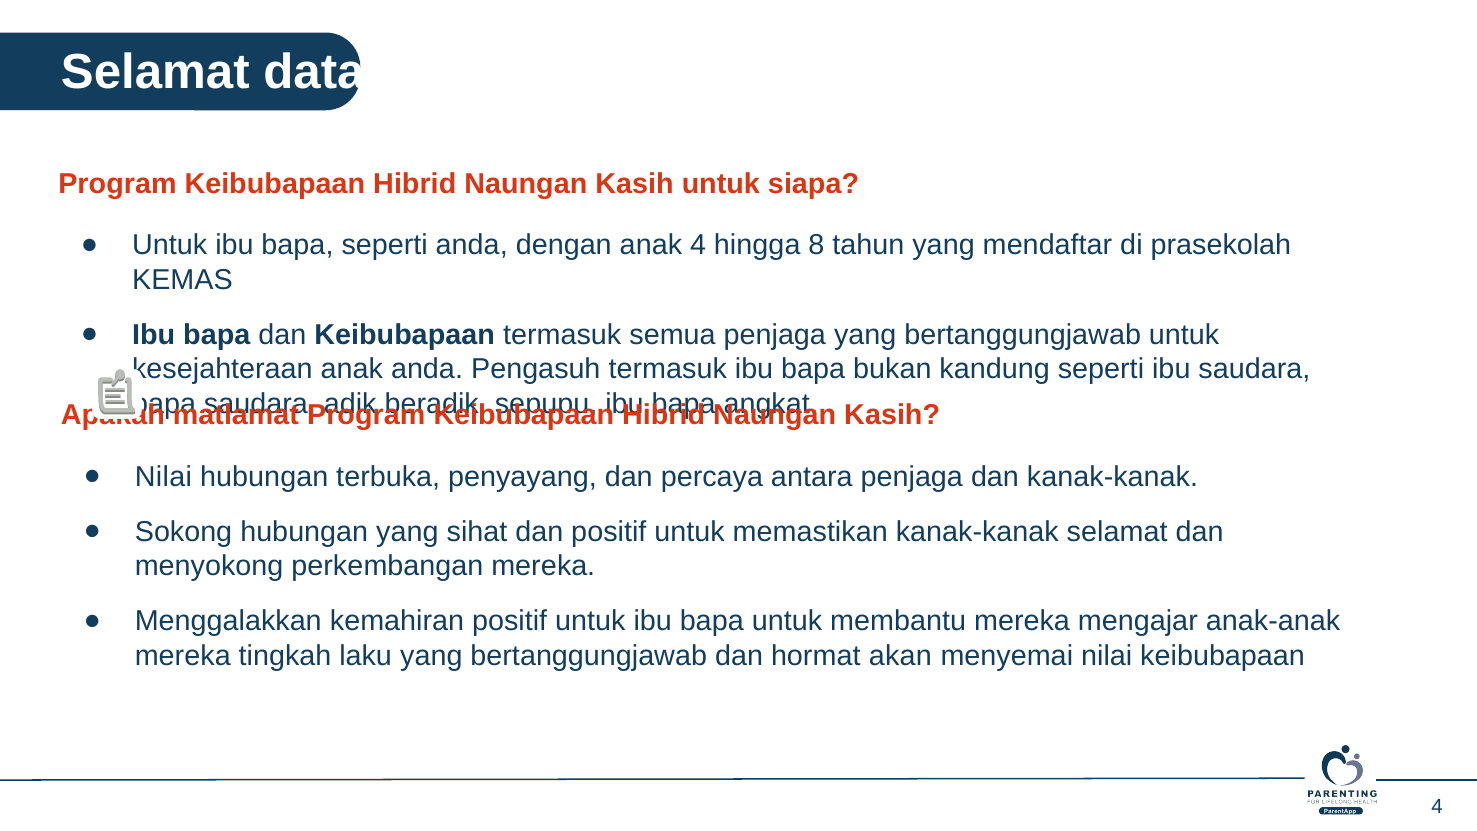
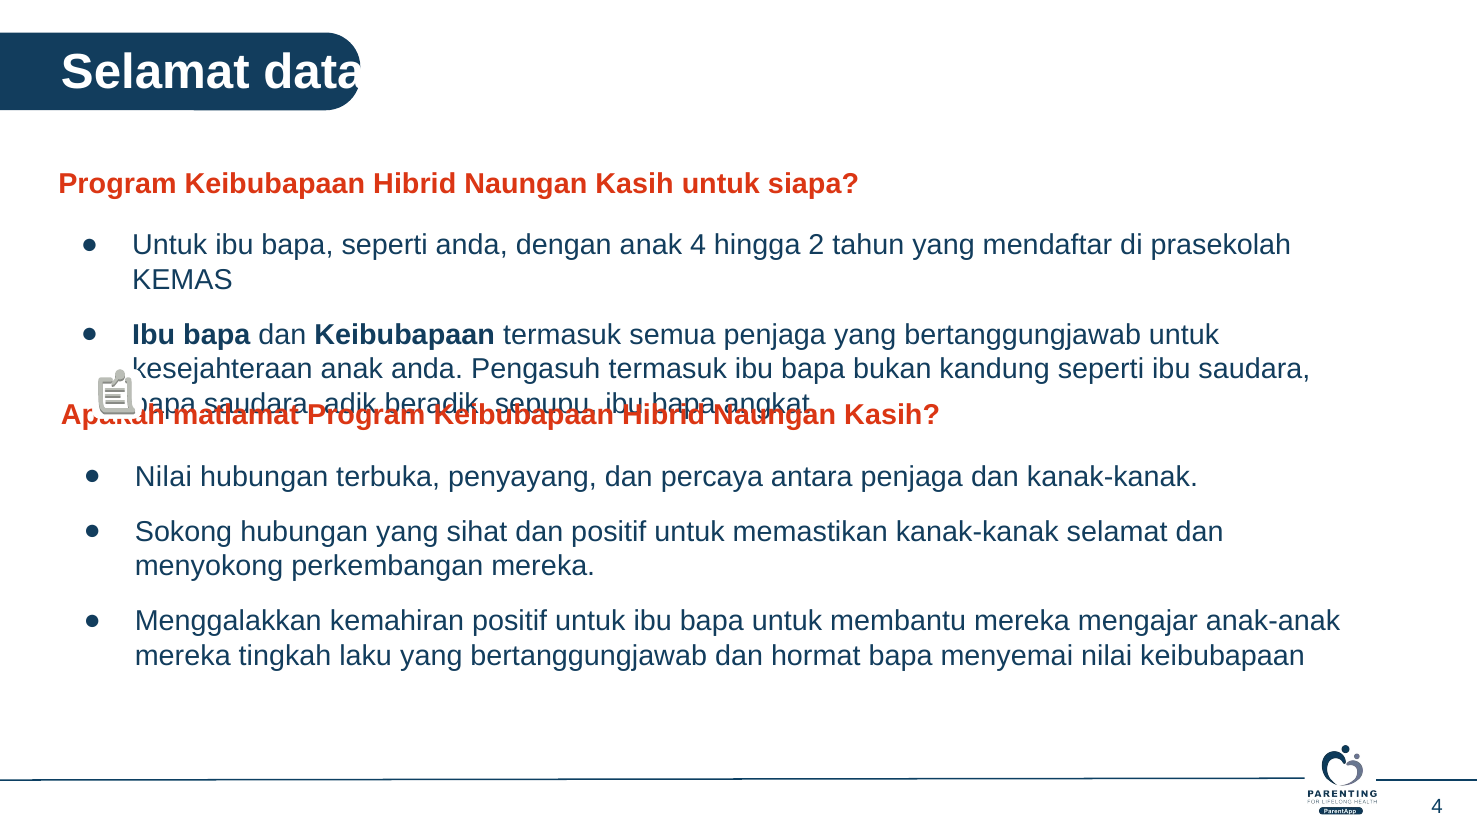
8: 8 -> 2 (816, 245)
hormat akan: akan -> bapa (901, 656)
